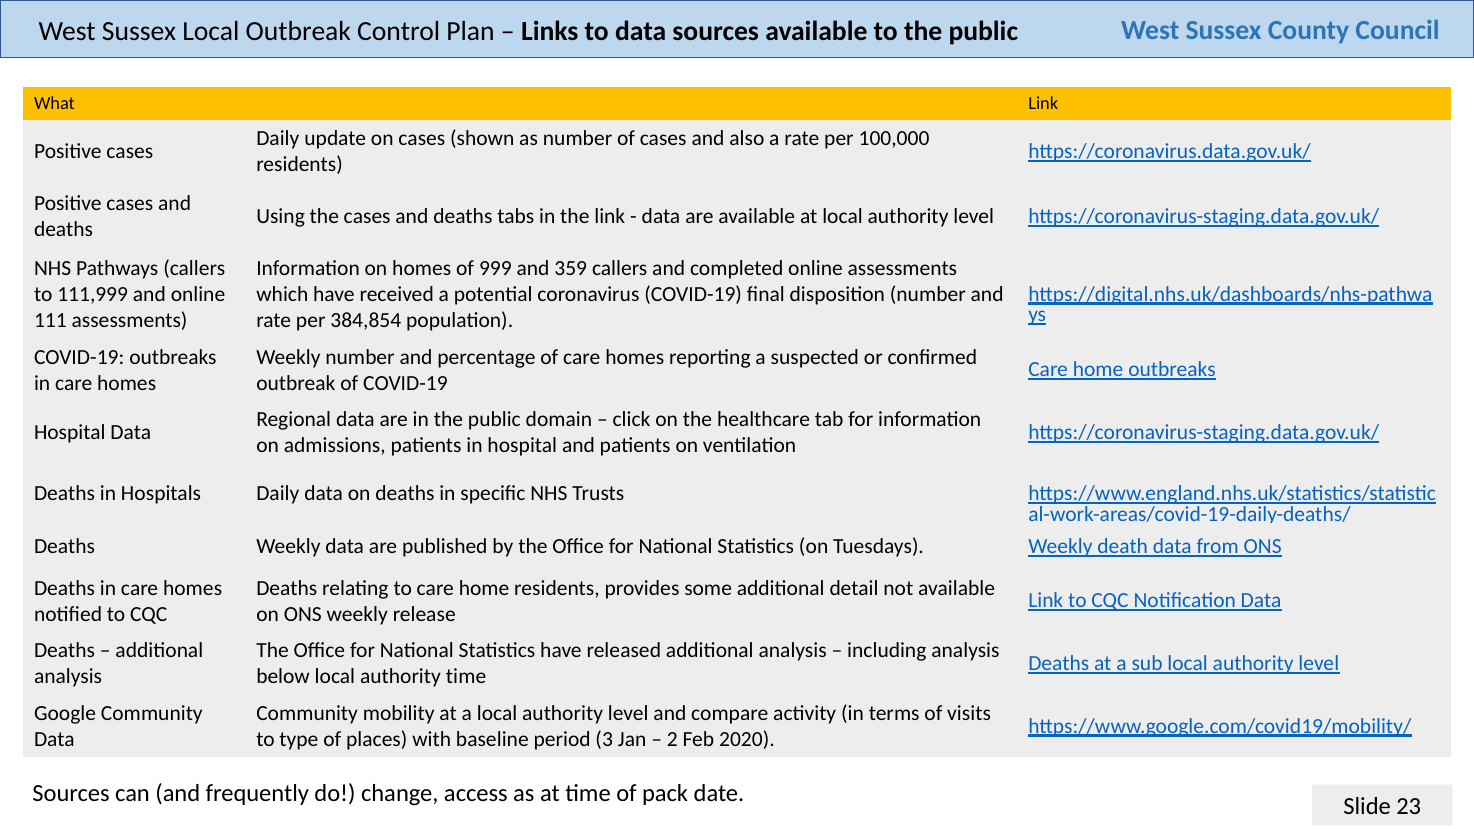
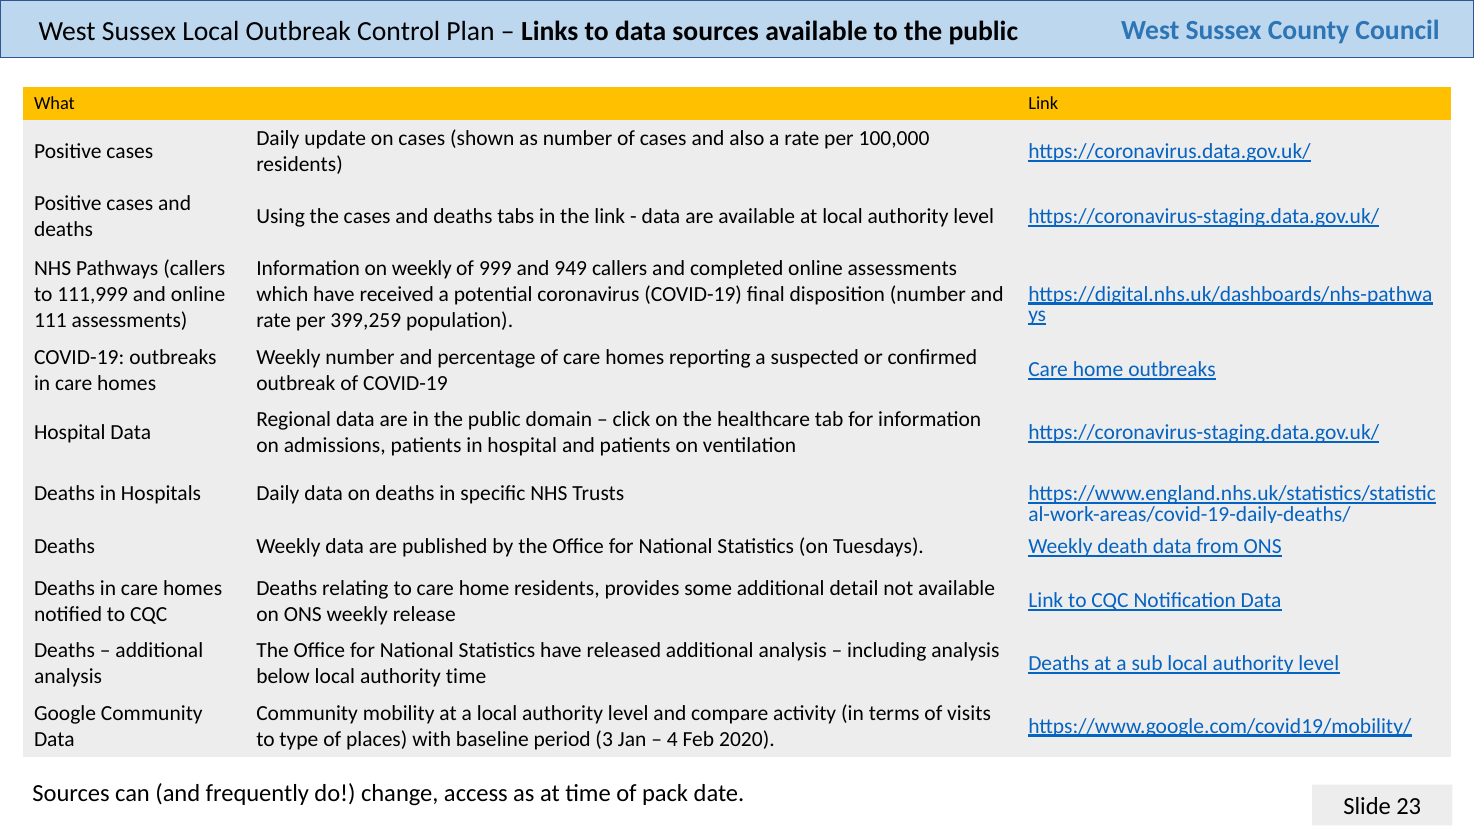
on homes: homes -> weekly (422, 268)
359: 359 -> 949 (571, 268)
384,854: 384,854 -> 399,259 (366, 321)
2: 2 -> 4 (672, 740)
